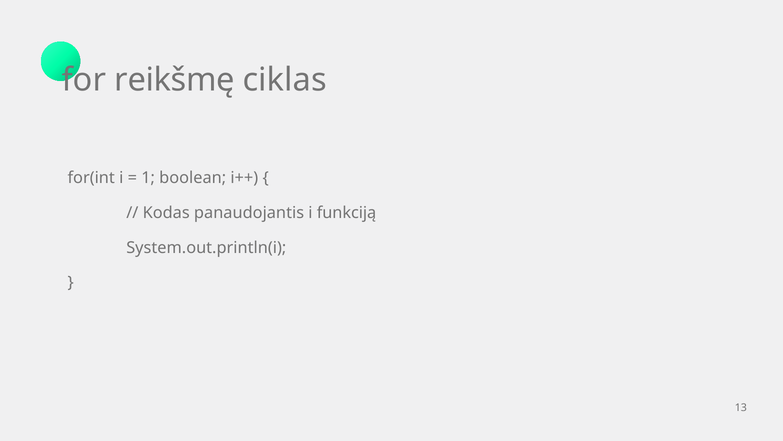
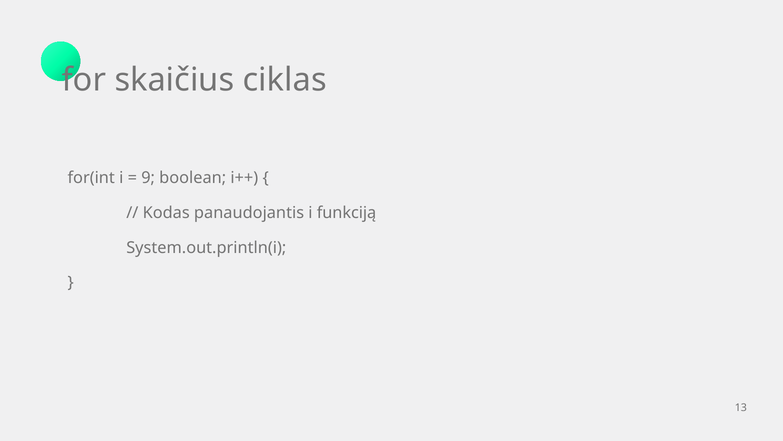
reikšmę: reikšmę -> skaičius (174, 80)
1: 1 -> 9 (148, 178)
